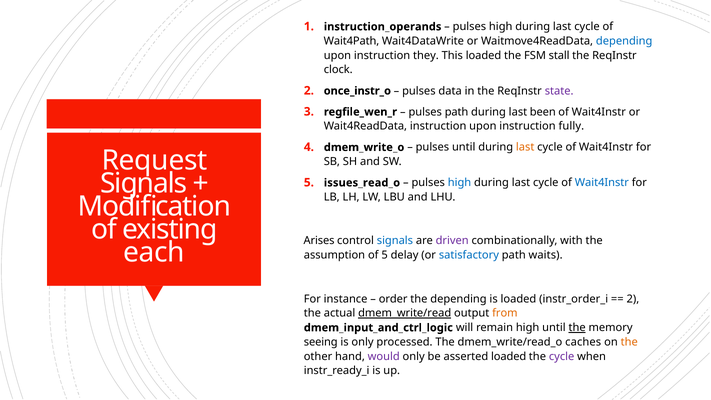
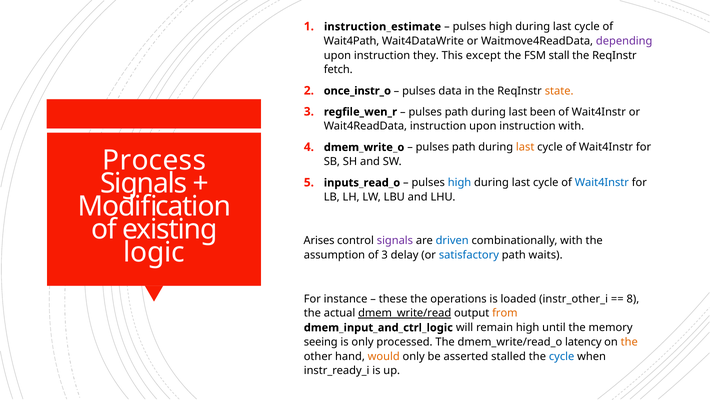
instruction_operands: instruction_operands -> instruction_estimate (383, 27)
depending colour: blue -> purple (624, 41)
This loaded: loaded -> except (483, 55)
clock: clock -> fetch (338, 70)
state colour: purple -> orange (559, 91)
instruction fully: fully -> with (571, 126)
until: until -> path (464, 147)
Request: Request -> Process (154, 160)
issues_read_o: issues_read_o -> inputs_read_o (362, 183)
signals colour: blue -> purple (395, 241)
driven colour: purple -> blue (452, 241)
each: each -> logic (154, 252)
of 5: 5 -> 3 (385, 255)
order: order -> these (393, 299)
the depending: depending -> operations (459, 299)
instr_order_i: instr_order_i -> instr_other_i (574, 299)
2: 2 -> 8 (633, 299)
the underline: present -> none (577, 328)
caches: caches -> latency (583, 342)
would colour: purple -> orange (384, 356)
asserted loaded: loaded -> stalled (509, 356)
cycle colour: purple -> blue (562, 356)
